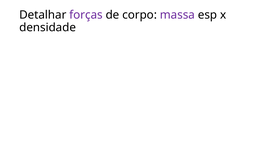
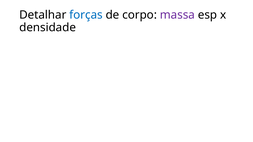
forças colour: purple -> blue (86, 15)
